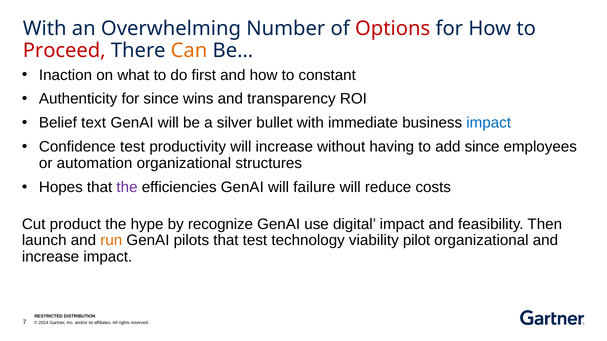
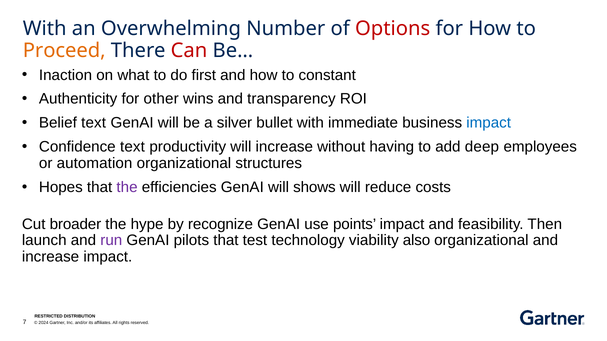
Proceed colour: red -> orange (64, 51)
Can colour: orange -> red (189, 51)
for since: since -> other (161, 99)
Confidence test: test -> text (132, 147)
add since: since -> deep (482, 147)
failure: failure -> shows (314, 187)
product: product -> broader (75, 224)
digital: digital -> points (355, 224)
run colour: orange -> purple (111, 241)
pilot: pilot -> also (417, 241)
